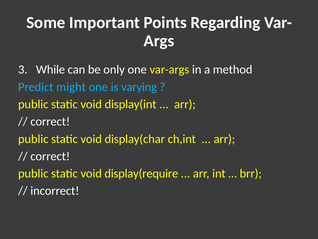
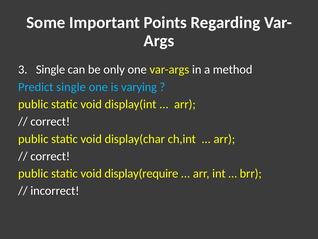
3 While: While -> Single (51, 69)
Predict might: might -> single (71, 87)
